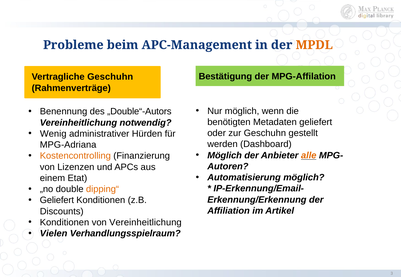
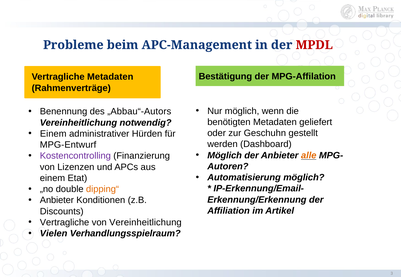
MPDL colour: orange -> red (314, 45)
Vertragliche Geschuhn: Geschuhn -> Metadaten (110, 77)
„Double“-Autors: „Double“-Autors -> „Abbau“-Autors (139, 112)
Wenig: Wenig -> Einem (53, 134)
MPG-Adriana: MPG-Adriana -> MPG-Entwurf (68, 145)
Kostencontrolling colour: orange -> purple (75, 156)
Geliefert: Geliefert -> Anbieter (57, 201)
Konditionen: Konditionen -> Vertragliche (65, 223)
